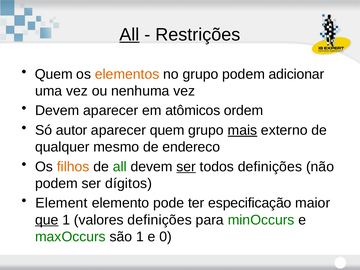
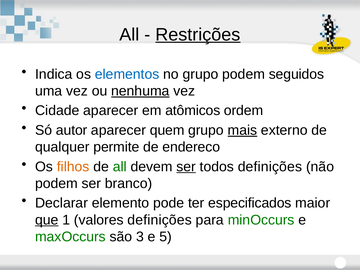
All underline: present -> none (129, 35)
Restrições underline: none -> present (198, 35)
Quem: Quem -> Indica (54, 74)
elementos colour: orange -> blue (127, 74)
adicionar: adicionar -> seguidos (296, 74)
nenhuma underline: none -> present (140, 91)
Devem: Devem -> Cidade (57, 111)
mesmo: mesmo -> permite (116, 147)
dígitos: dígitos -> branco (129, 183)
Element: Element -> Declarar (62, 203)
especificação: especificação -> especificados (250, 203)
são 1: 1 -> 3 (140, 237)
0: 0 -> 5 (166, 237)
